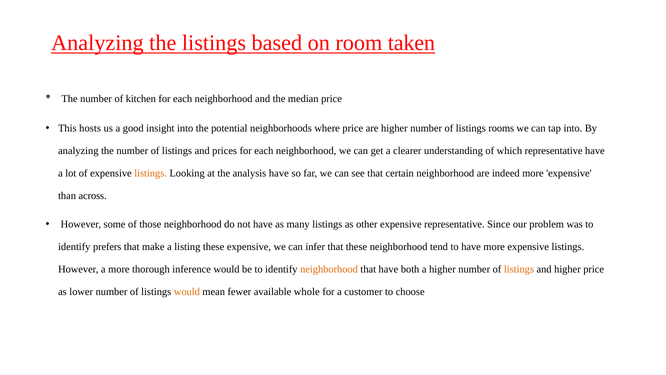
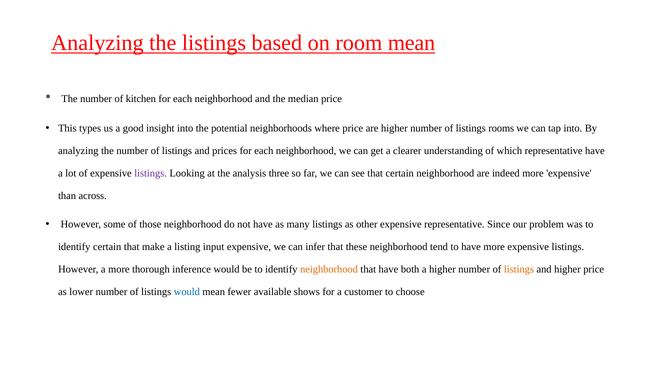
room taken: taken -> mean (411, 43)
hosts: hosts -> types (90, 128)
listings colour: orange -> purple (151, 173)
analysis have: have -> three (279, 173)
identify prefers: prefers -> certain (107, 247)
listing these: these -> input (214, 247)
would colour: orange -> blue (187, 292)
whole: whole -> shows (307, 292)
